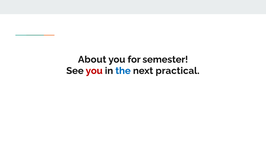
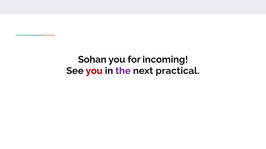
About: About -> Sohan (92, 60)
semester: semester -> incoming (165, 60)
the colour: blue -> purple (123, 71)
